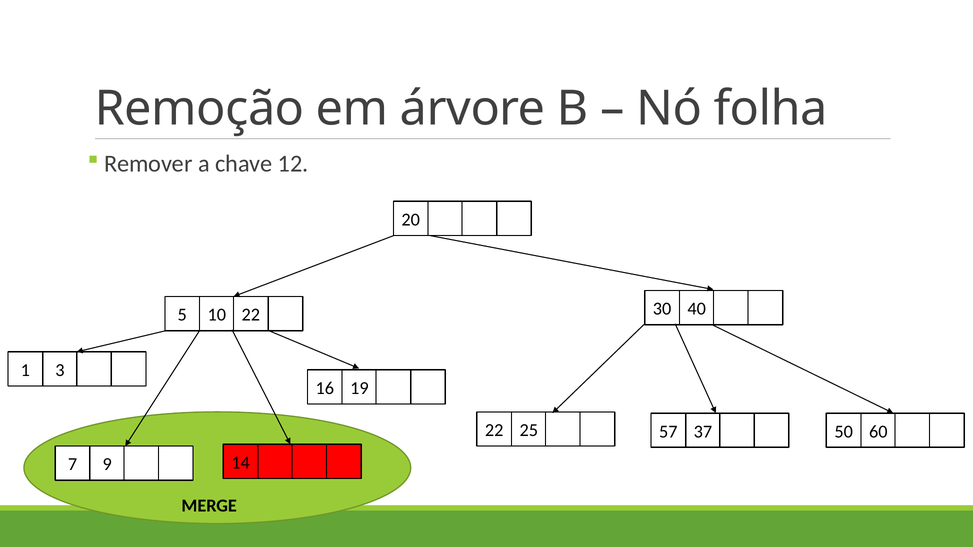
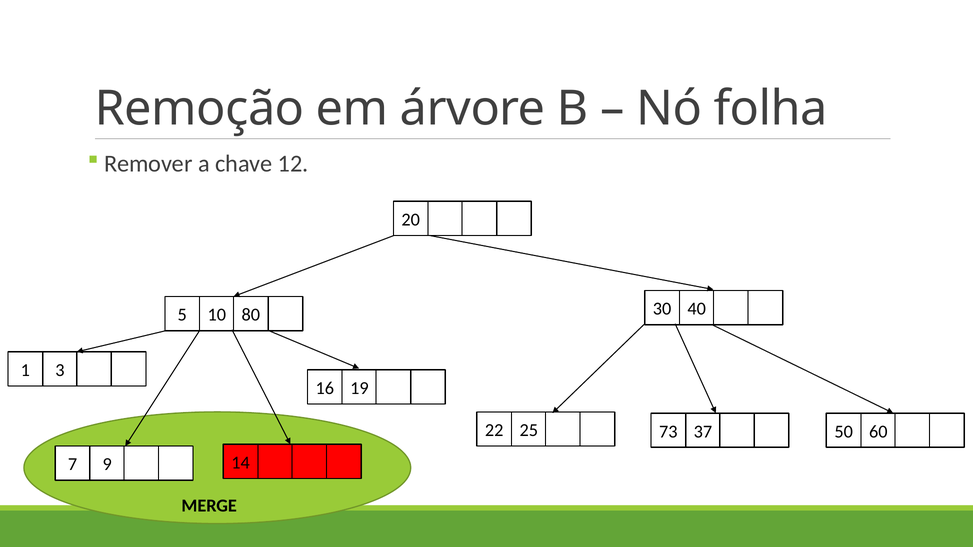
10 22: 22 -> 80 (251, 315)
57: 57 -> 73 (668, 432)
